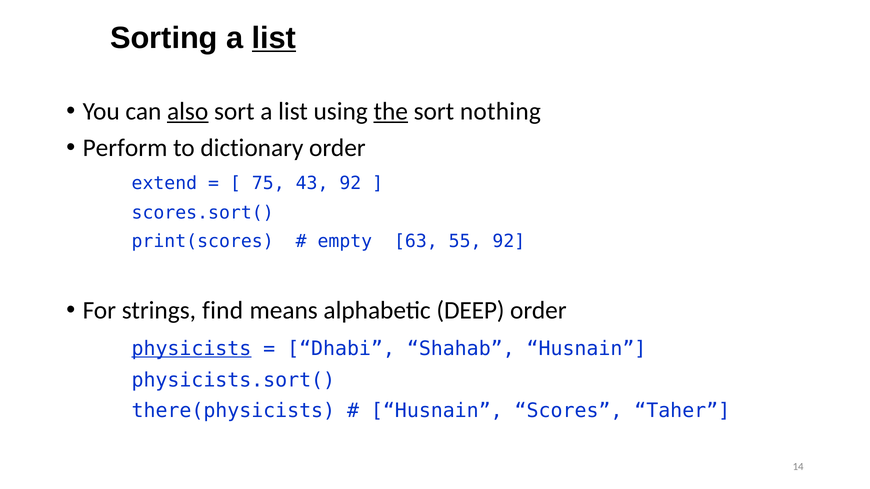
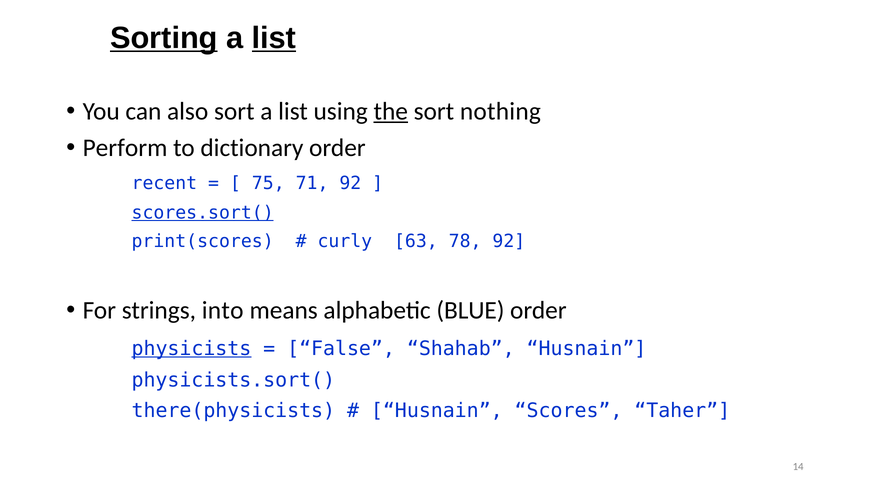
Sorting underline: none -> present (164, 38)
also underline: present -> none (188, 111)
extend: extend -> recent (164, 184)
43: 43 -> 71 (312, 184)
scores.sort( underline: none -> present (203, 213)
empty: empty -> curly (345, 242)
55: 55 -> 78 (465, 242)
find: find -> into (223, 310)
DEEP: DEEP -> BLUE (470, 310)
Dhabi: Dhabi -> False (341, 349)
